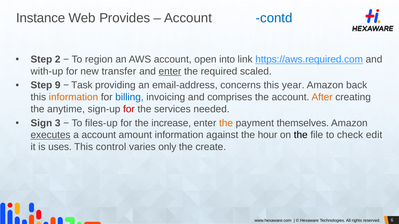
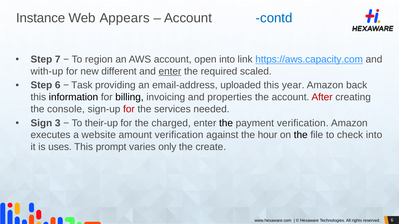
Provides: Provides -> Appears (125, 18)
2: 2 -> 7 (58, 59)
https://aws.required.com: https://aws.required.com -> https://aws.capacity.com (309, 59)
transfer: transfer -> different (119, 71)
Step 9: 9 -> 6 (58, 85)
concerns: concerns -> uploaded (241, 85)
information colour: orange -> black (73, 97)
billing colour: blue -> black (129, 97)
comprises: comprises -> properties (230, 97)
After colour: orange -> red (322, 97)
anytime: anytime -> console (66, 109)
files-up: files-up -> their-up (101, 123)
increase: increase -> charged (171, 123)
the colour: orange -> black (226, 123)
payment themselves: themselves -> verification (303, 123)
executes underline: present -> none (51, 135)
a account: account -> website (99, 135)
amount information: information -> verification (179, 135)
check edit: edit -> into (374, 135)
control: control -> prompt (111, 147)
